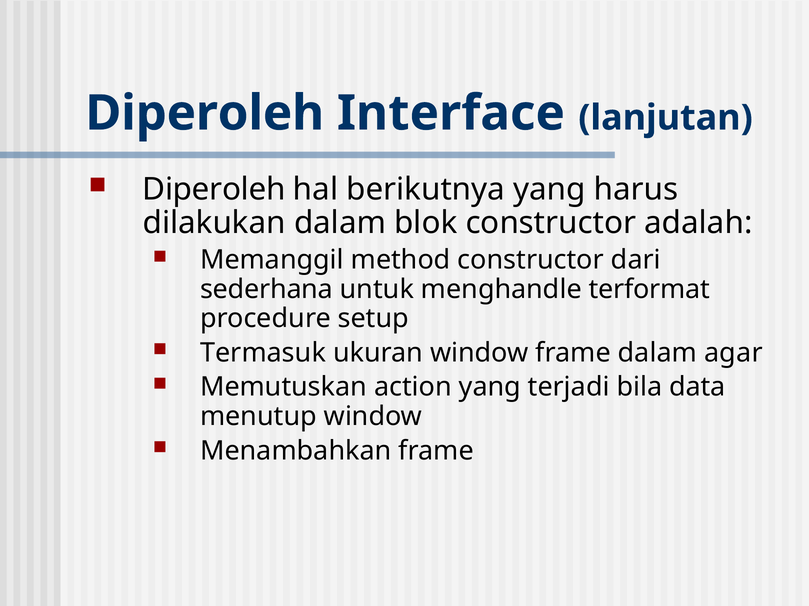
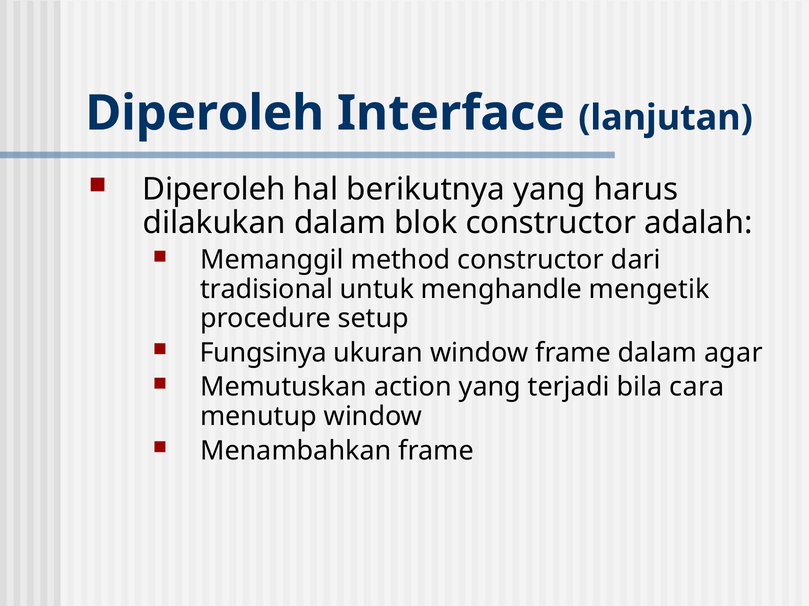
sederhana: sederhana -> tradisional (267, 289)
terformat: terformat -> mengetik (649, 289)
Termasuk: Termasuk -> Fungsinya (263, 353)
data: data -> cara (697, 388)
